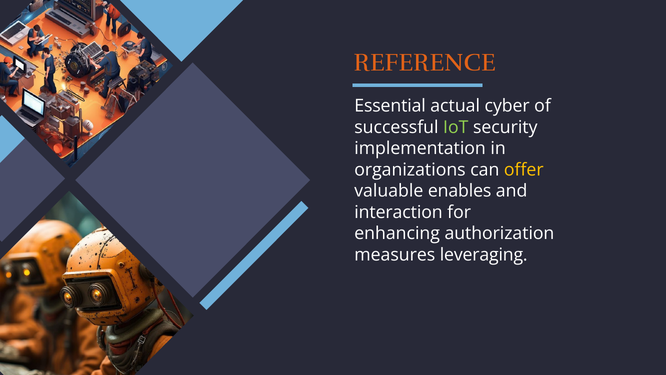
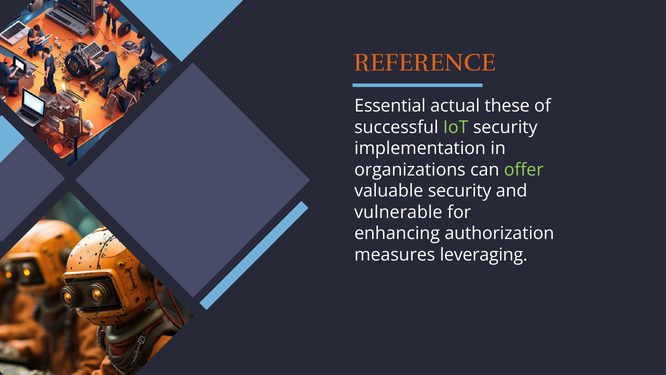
cyber: cyber -> these (507, 106)
oﬀer colour: yellow -> light green (524, 170)
valuable enables: enables -> security (460, 191)
interaction: interaction -> vulnerable (398, 212)
